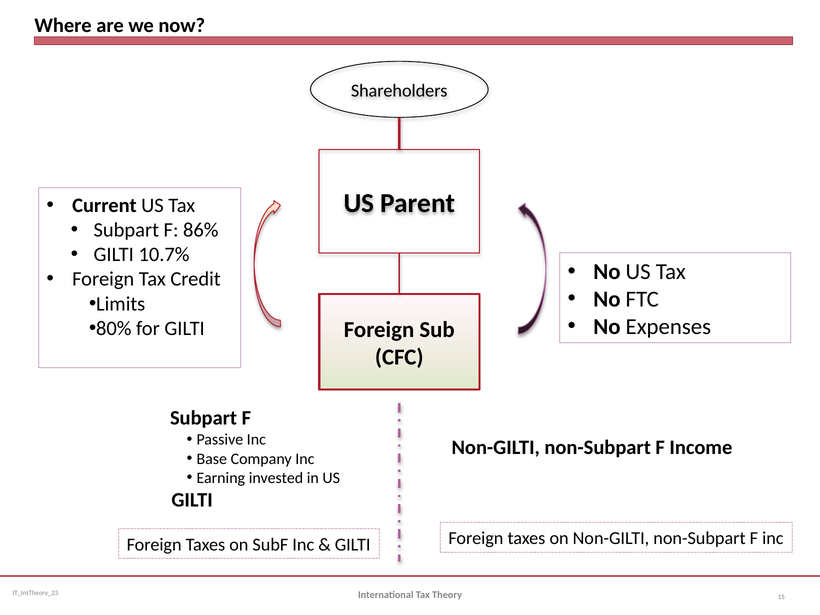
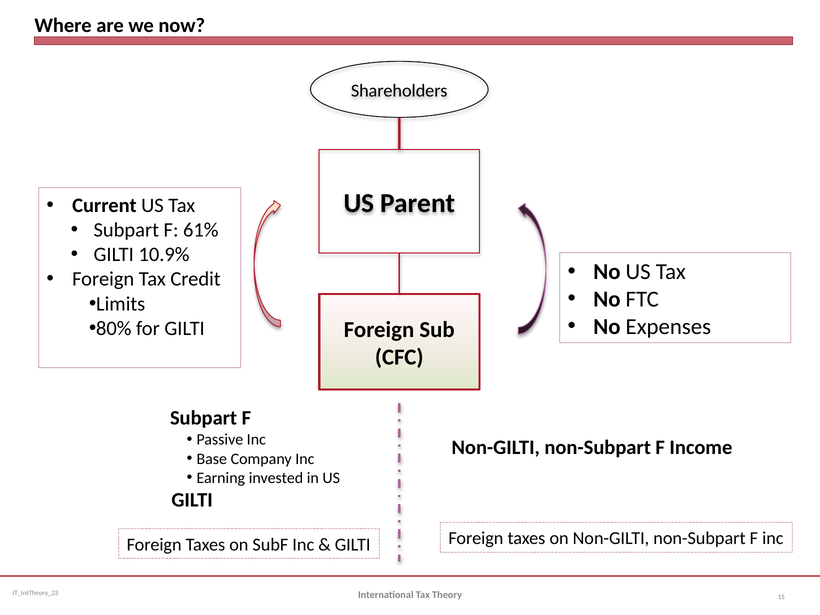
86%: 86% -> 61% (201, 230)
10.7%: 10.7% -> 10.9% (164, 255)
